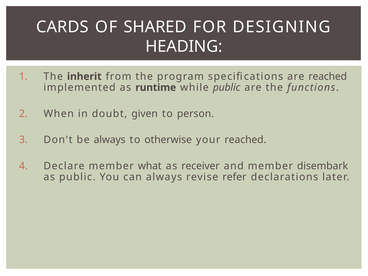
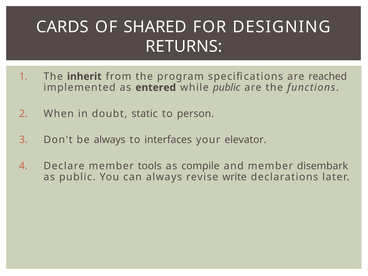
HEADING: HEADING -> RETURNS (184, 46)
runtime: runtime -> entered (156, 88)
given: given -> static (145, 114)
otherwise: otherwise -> interfaces (168, 140)
your reached: reached -> elevator (245, 140)
what: what -> tools (150, 166)
receiver: receiver -> compile (200, 166)
refer: refer -> write (235, 177)
